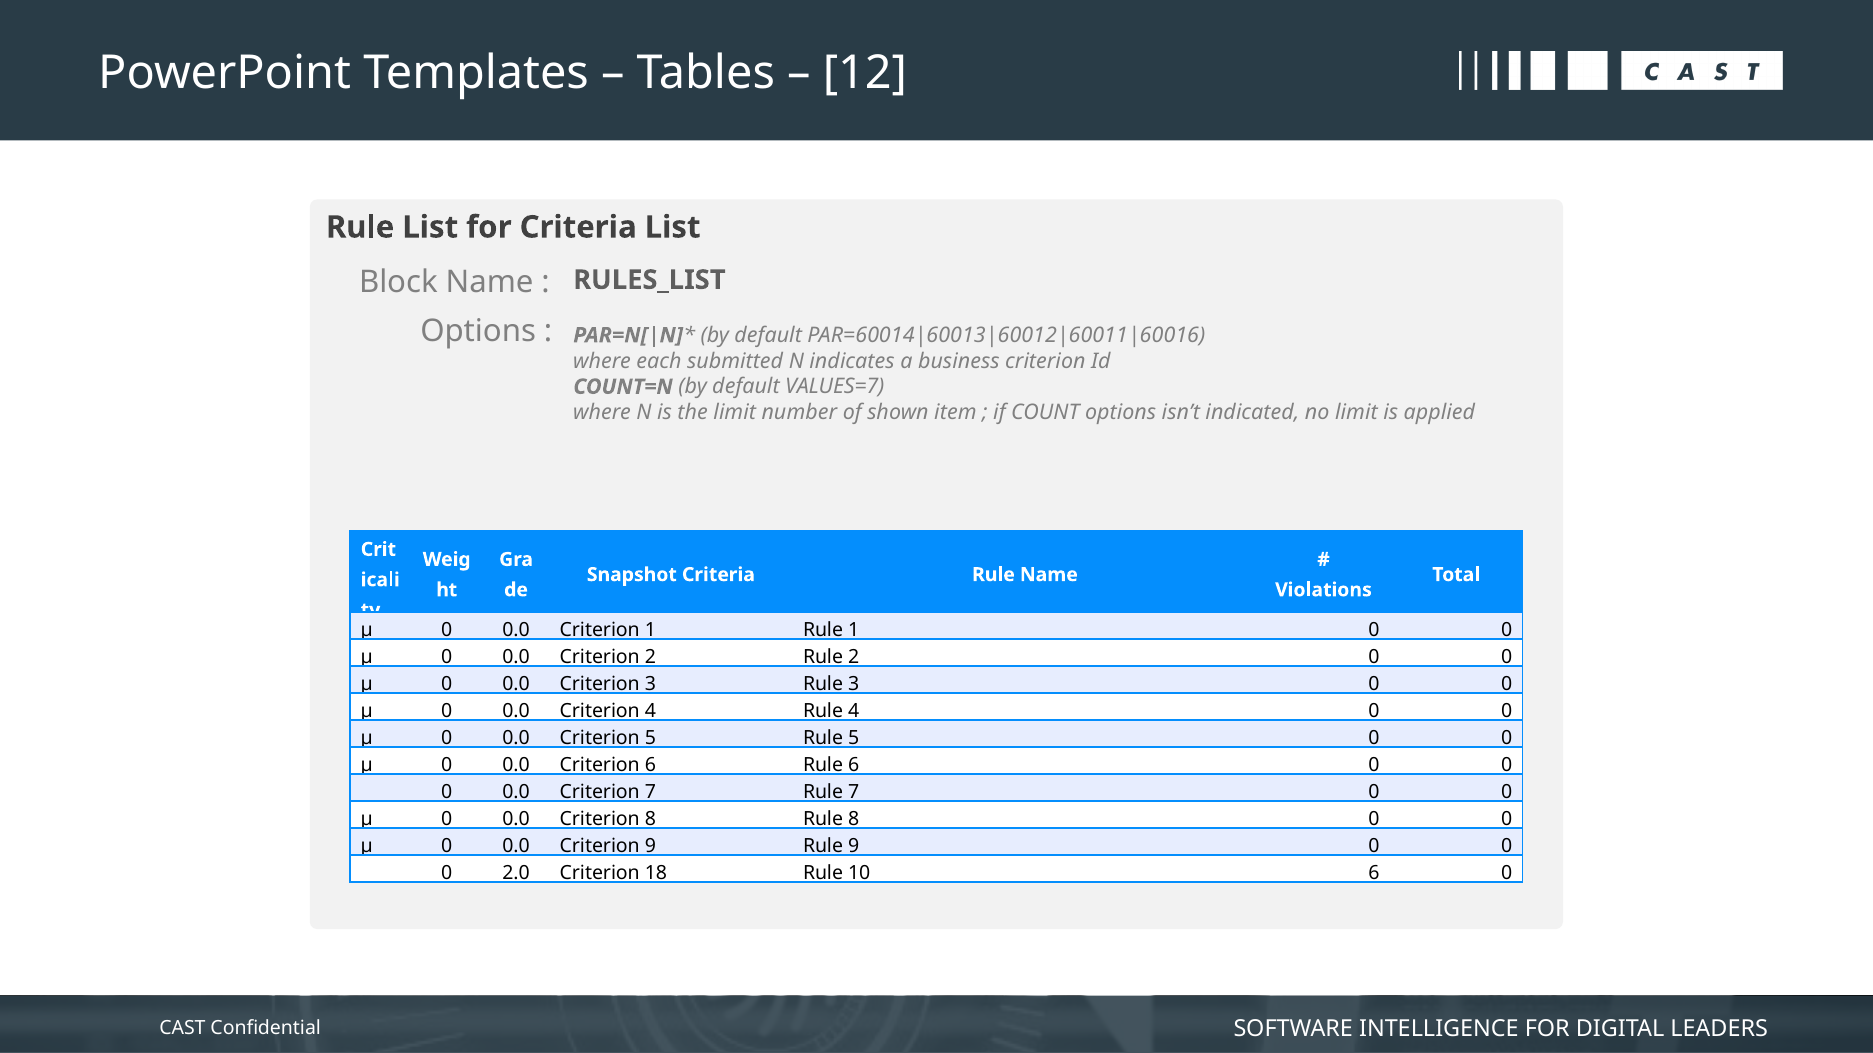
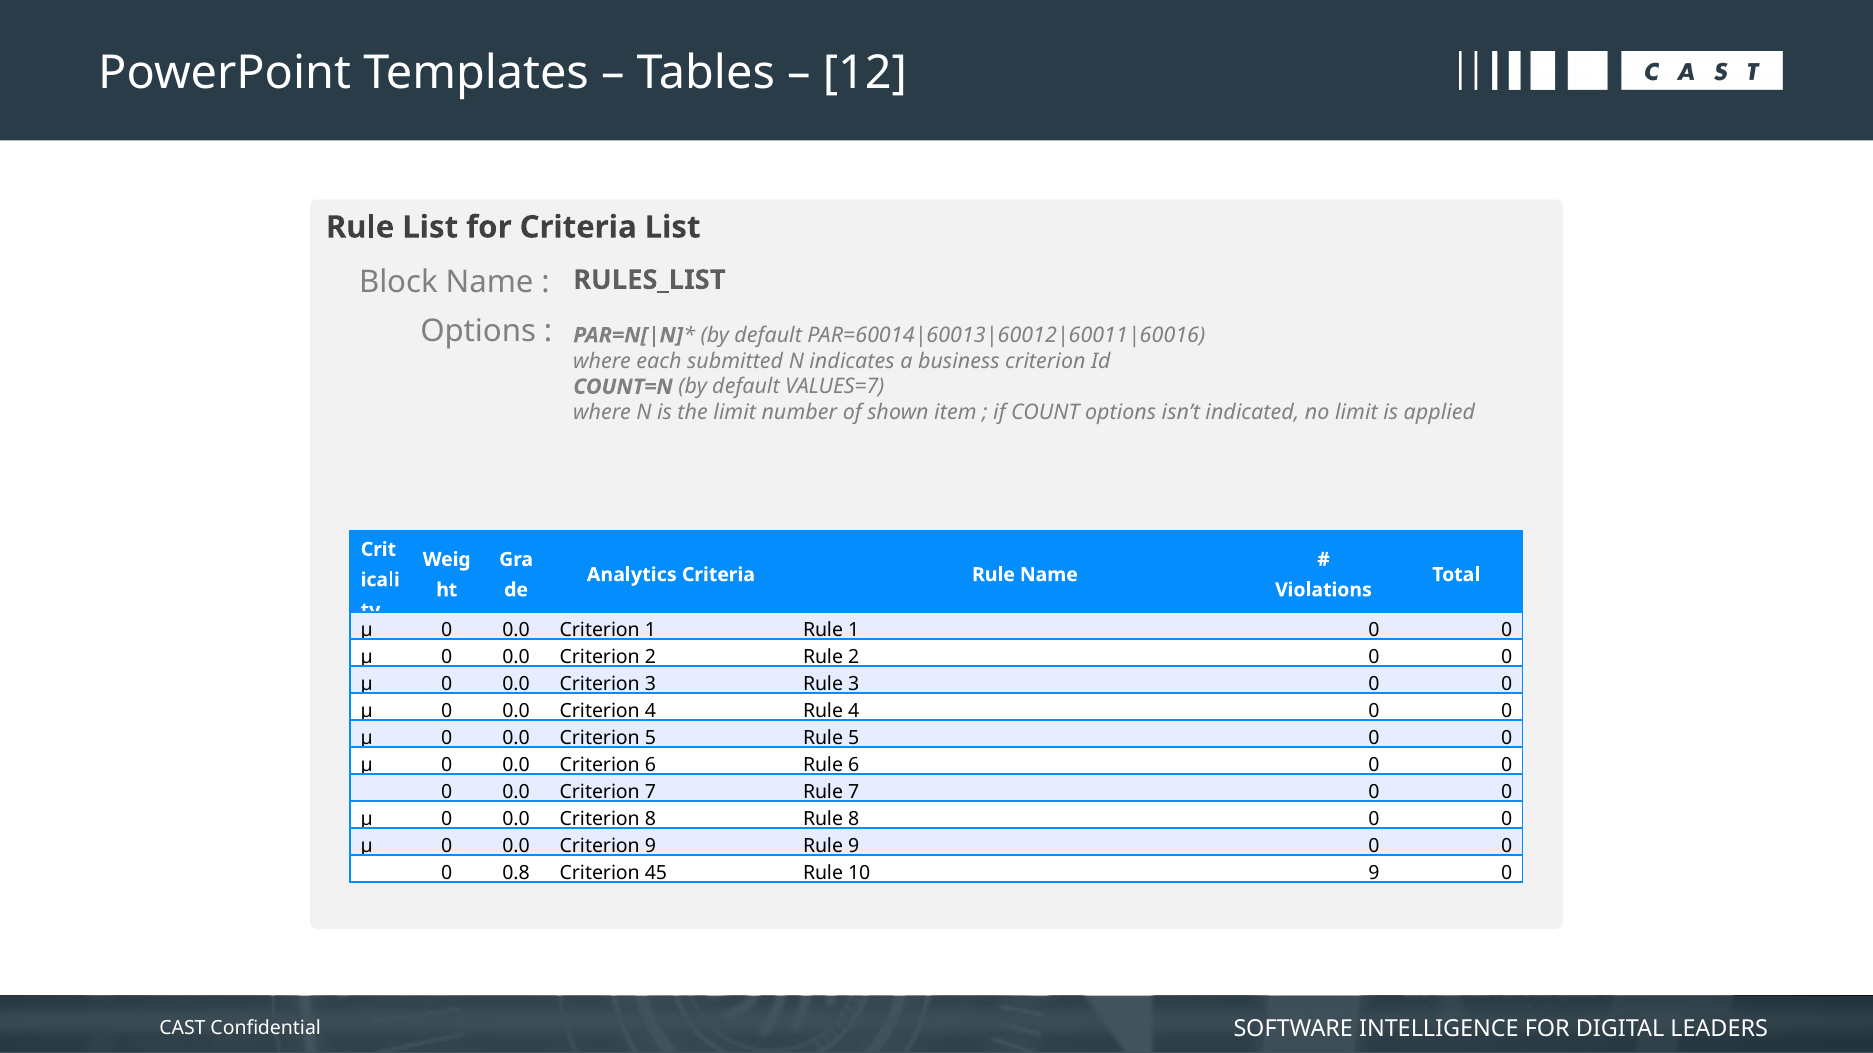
Snapshot: Snapshot -> Analytics (632, 575)
2.0: 2.0 -> 0.8 (516, 874)
18: 18 -> 45 (656, 874)
10 6: 6 -> 9 (1374, 874)
